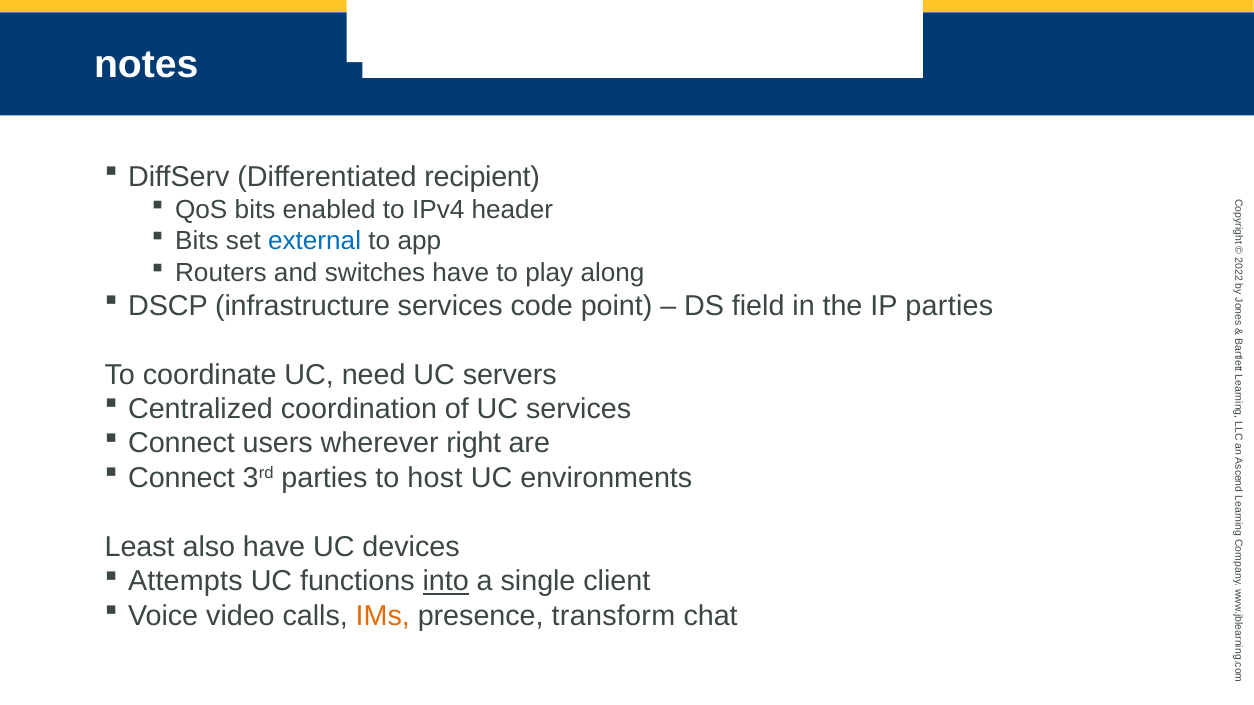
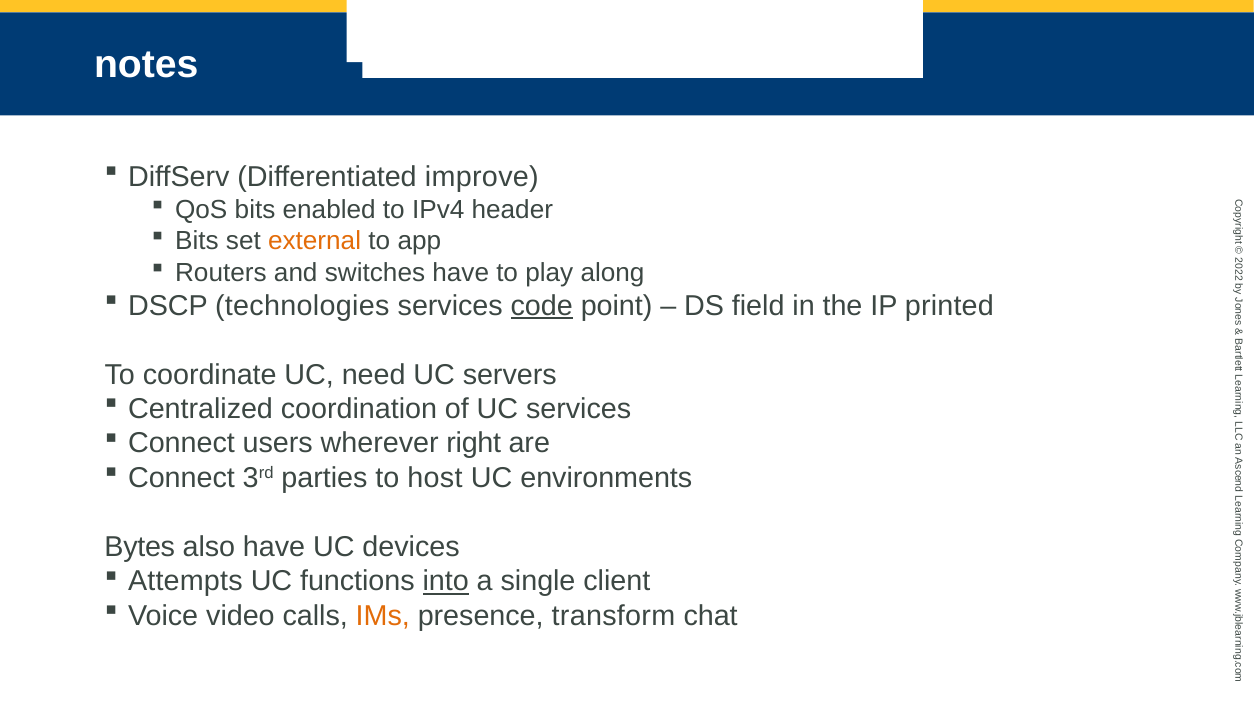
recipient: recipient -> improve (482, 177)
external colour: blue -> orange (315, 241)
infrastructure: infrastructure -> technologies (302, 306)
code underline: none -> present (542, 306)
IP parties: parties -> printed (949, 306)
Least: Least -> Bytes (140, 547)
